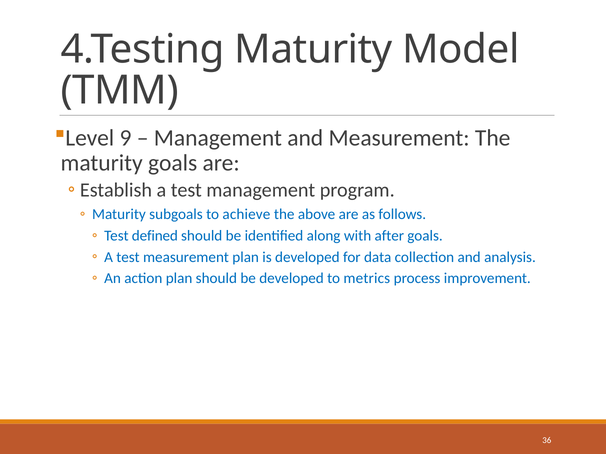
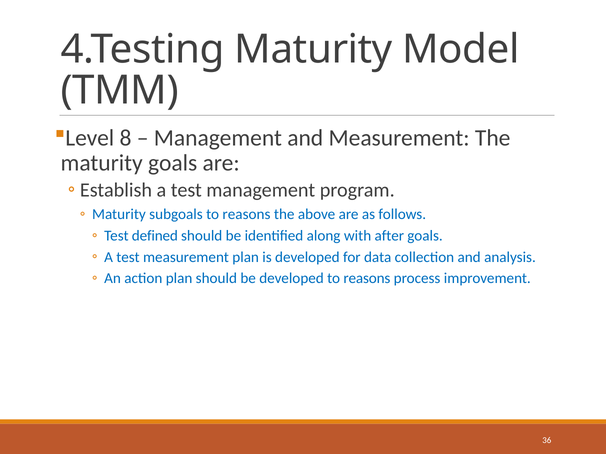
9: 9 -> 8 (126, 138)
subgoals to achieve: achieve -> reasons (246, 215)
developed to metrics: metrics -> reasons (367, 279)
